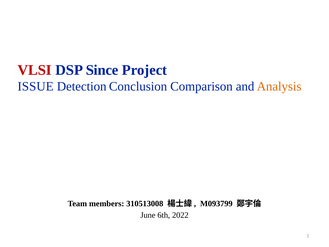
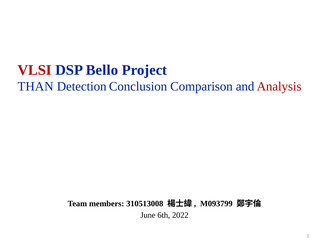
Since: Since -> Bello (102, 70)
ISSUE: ISSUE -> THAN (36, 86)
Analysis colour: orange -> red (279, 86)
